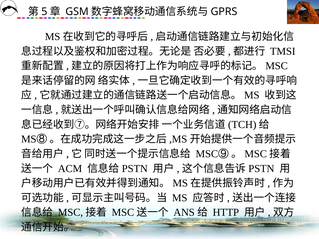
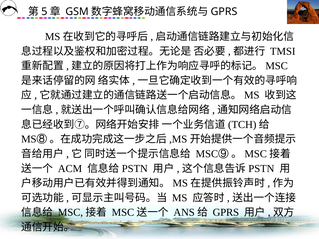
HTTP: HTTP -> GPRS (226, 213)
